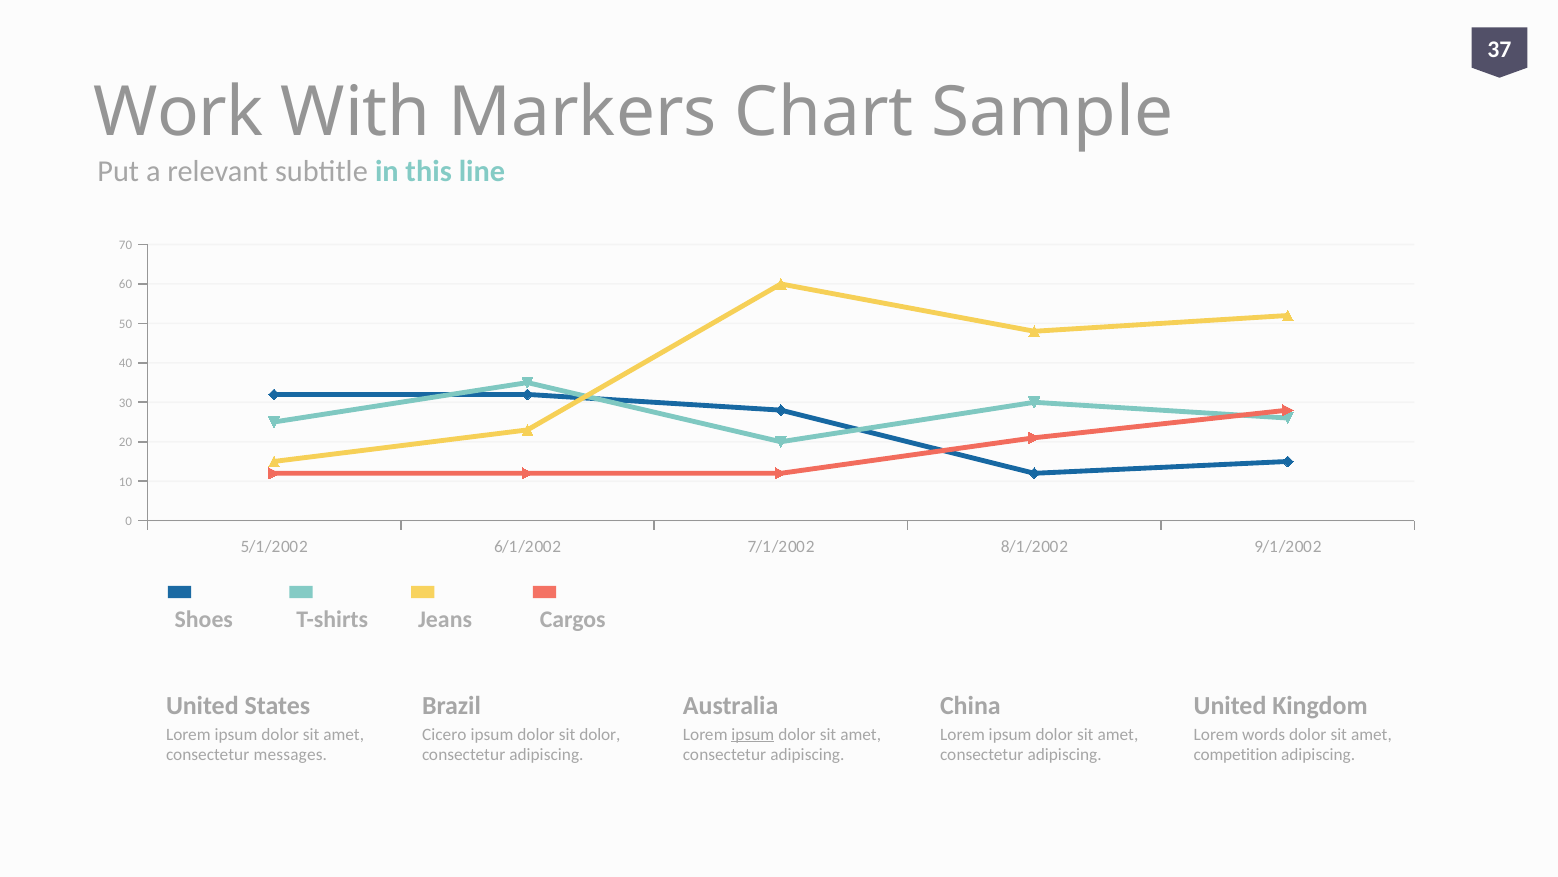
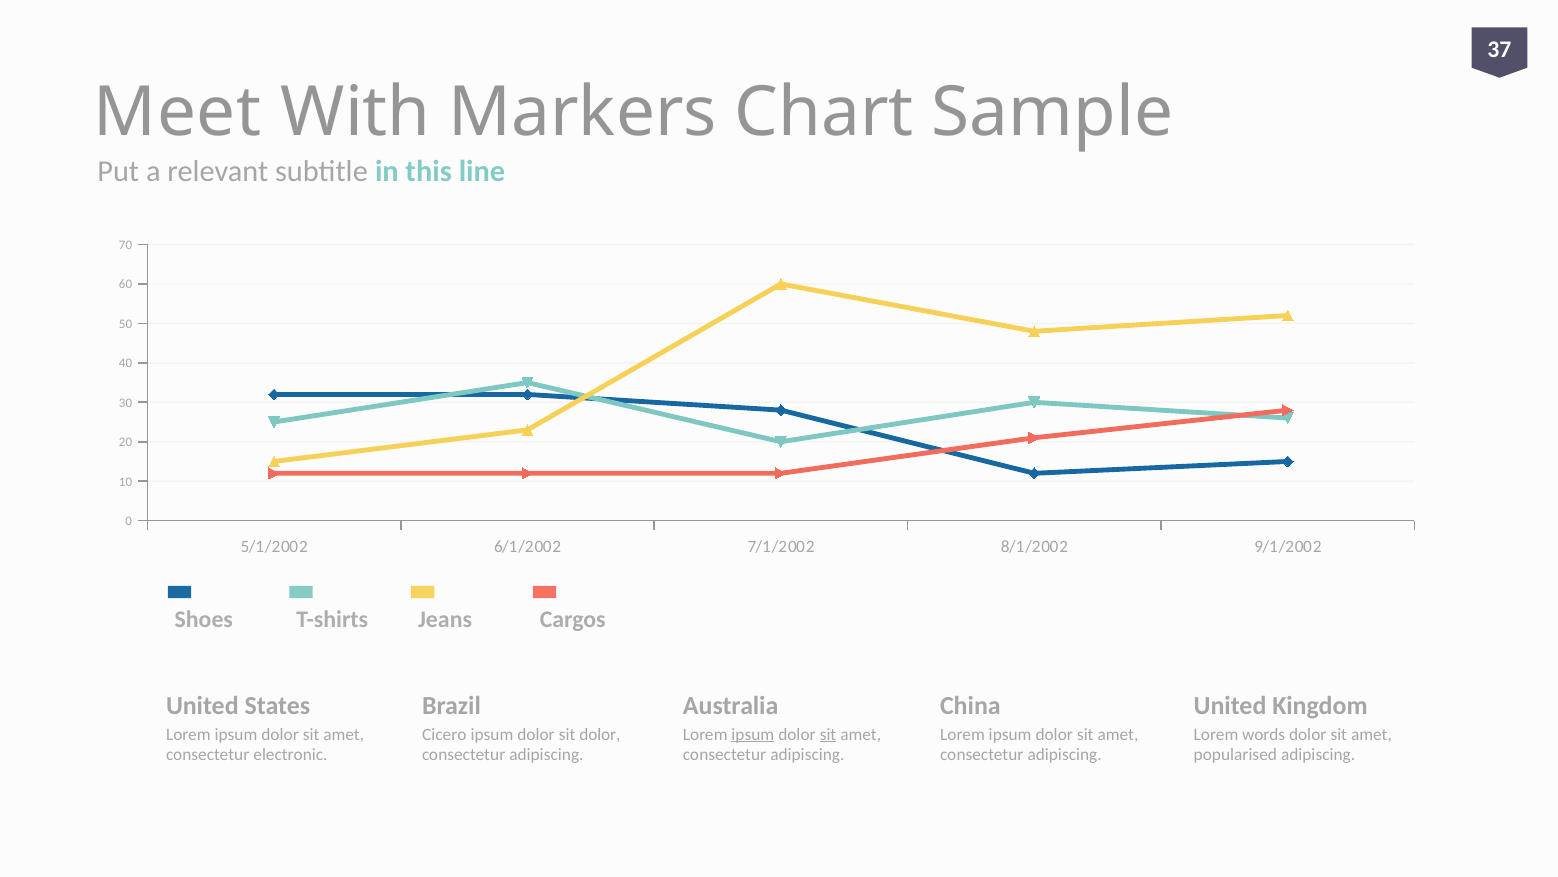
Work: Work -> Meet (178, 113)
sit underline: none -> present (828, 734)
messages: messages -> electronic (290, 755)
competition: competition -> popularised (1235, 755)
